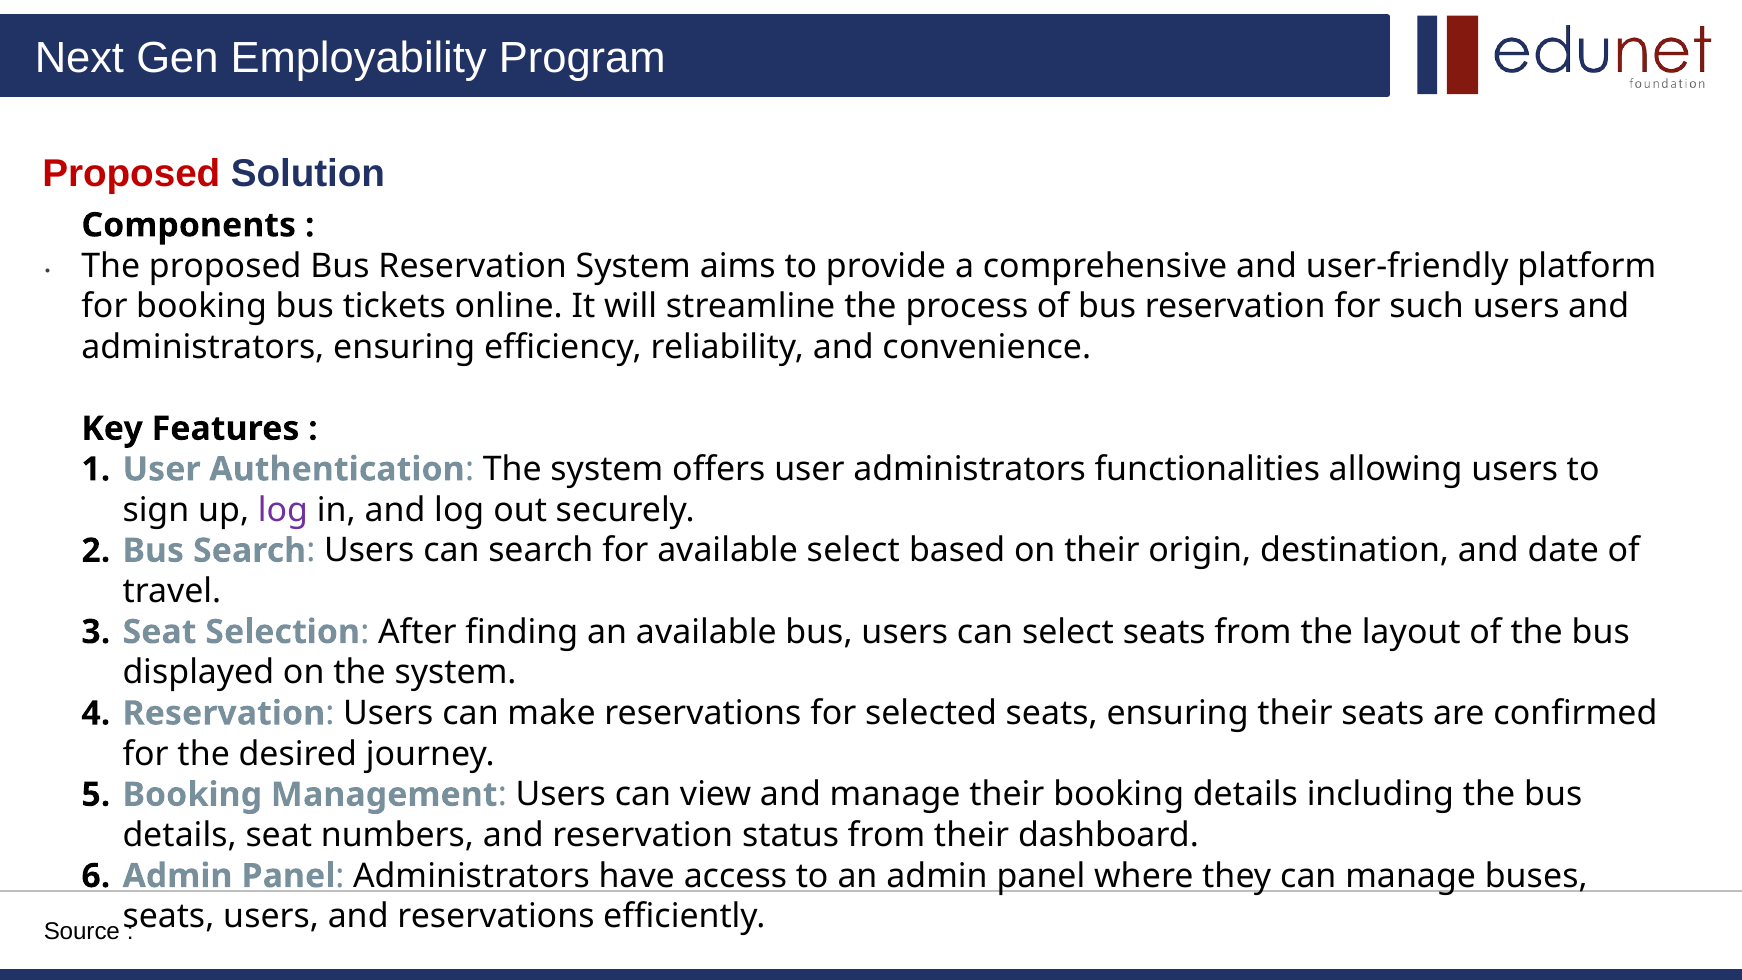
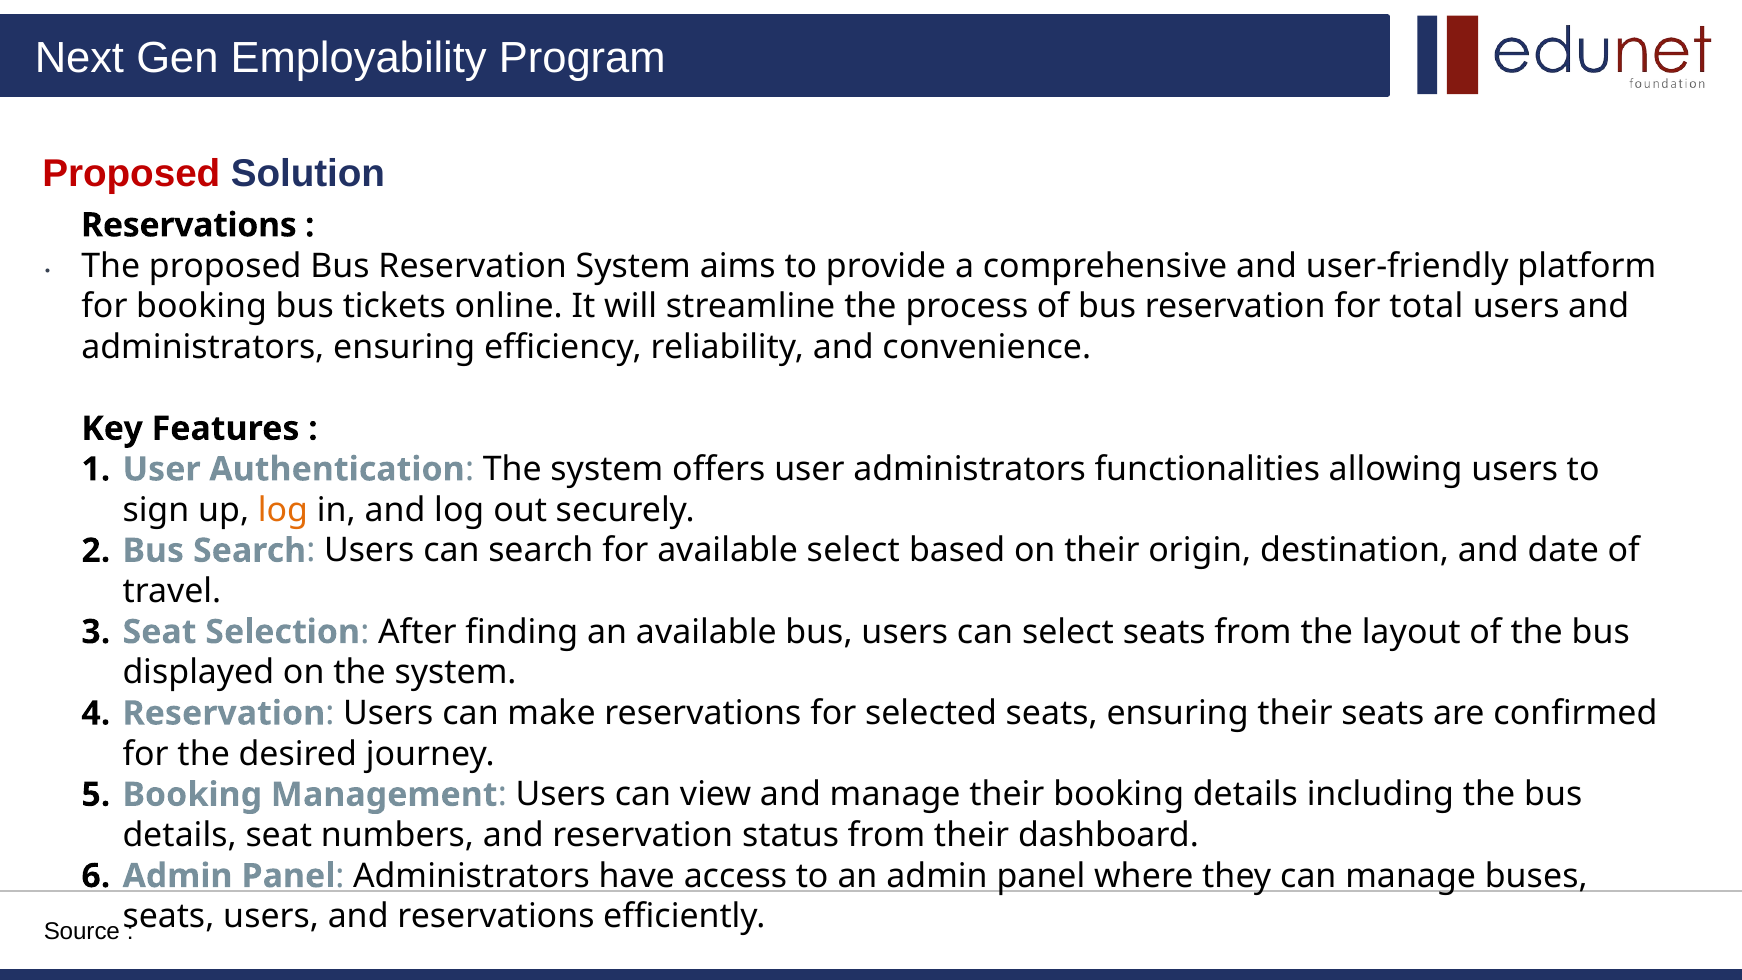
Components: Components -> Reservations (189, 225)
such: such -> total (1426, 307)
log colour: purple -> orange (283, 510)
